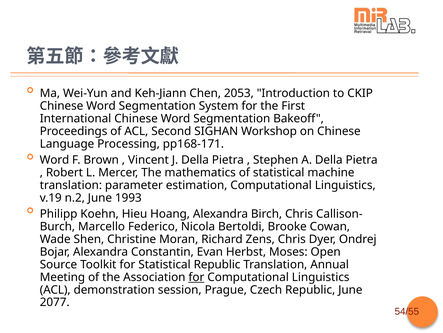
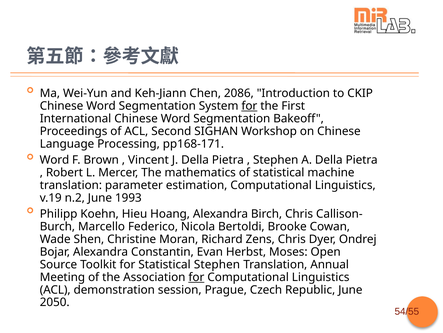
2053: 2053 -> 2086 (239, 93)
for underline: none -> present (249, 106)
Statistical Republic: Republic -> Stephen (217, 264)
2077: 2077 -> 2050 (55, 302)
